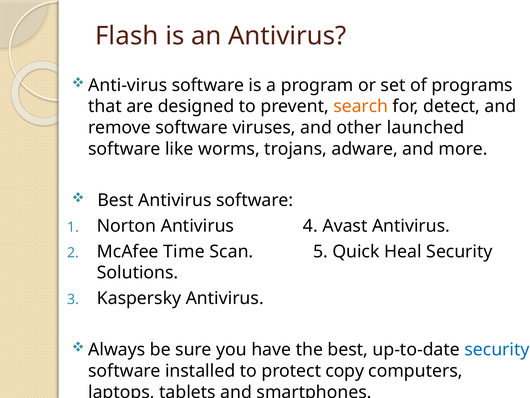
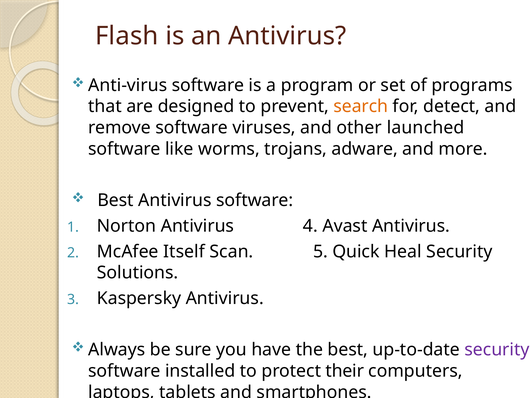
Time: Time -> Itself (184, 251)
security colour: blue -> purple (497, 349)
copy: copy -> their (345, 370)
